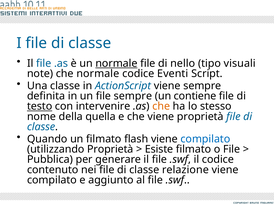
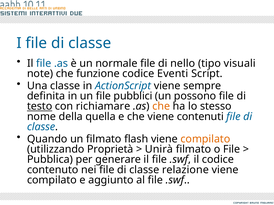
normale underline: present -> none (116, 63)
che normale: normale -> funzione (98, 74)
file sempre: sempre -> pubblici (133, 96)
contiene: contiene -> possono (195, 96)
intervenire: intervenire -> richiamare (103, 107)
viene proprietà: proprietà -> contenuti (200, 117)
compilato colour: blue -> orange (205, 139)
Esiste: Esiste -> Unirà (159, 150)
